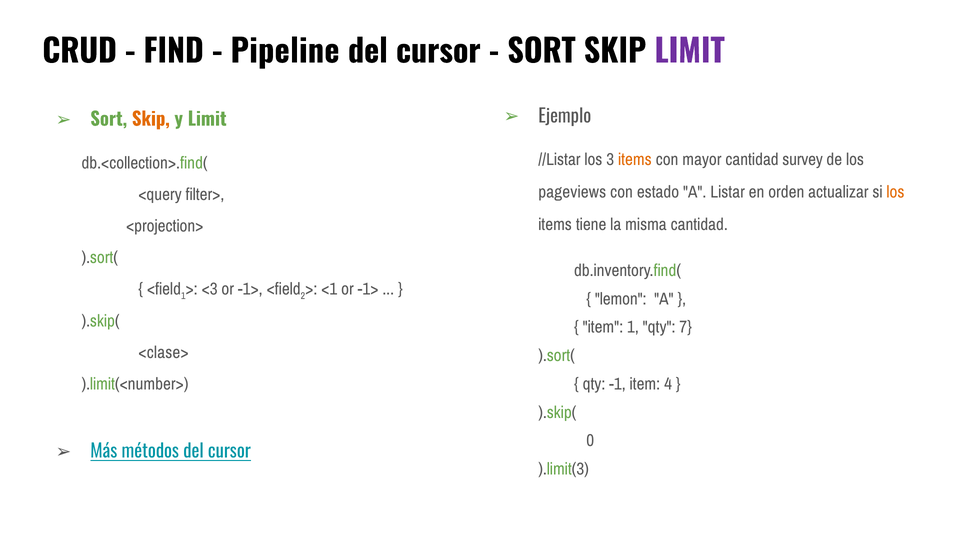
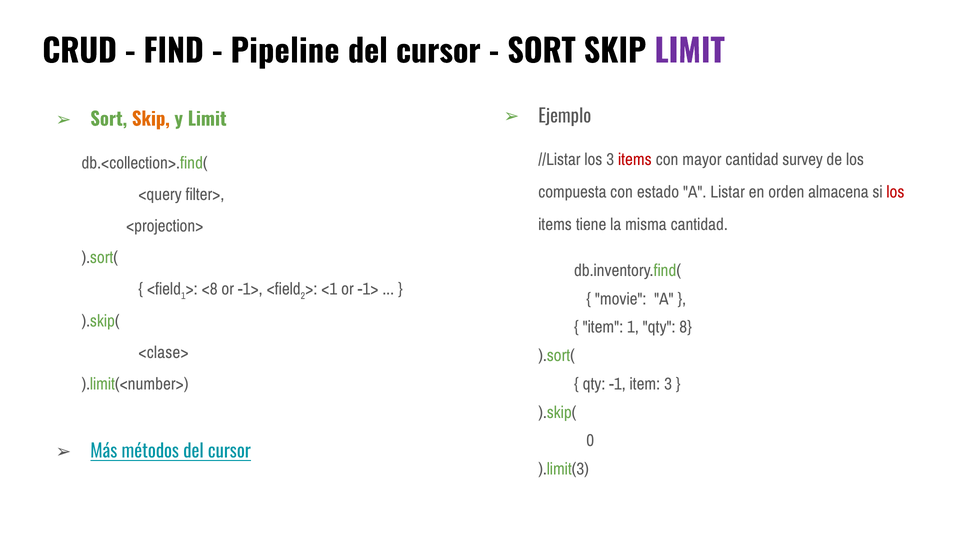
items colour: orange -> red (635, 159)
pageviews: pageviews -> compuesta (572, 192)
actualizar: actualizar -> almacena (838, 192)
los colour: orange -> red (895, 192)
<3: <3 -> <8 (210, 289)
lemon: lemon -> movie (621, 298)
7: 7 -> 8 (686, 327)
item 4: 4 -> 3 (668, 384)
